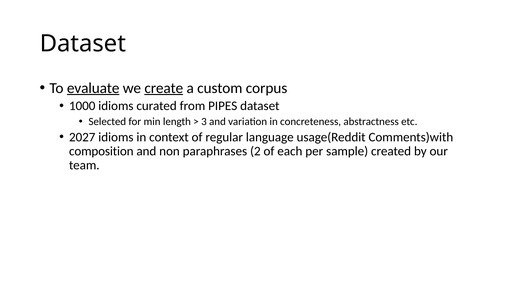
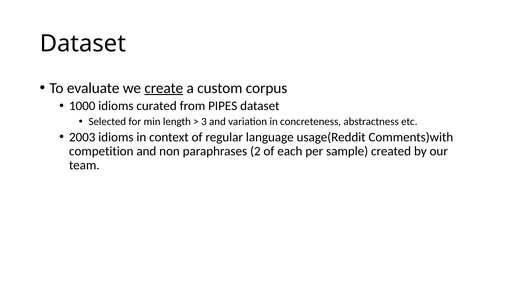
evaluate underline: present -> none (93, 88)
2027: 2027 -> 2003 (82, 137)
composition: composition -> competition (101, 151)
